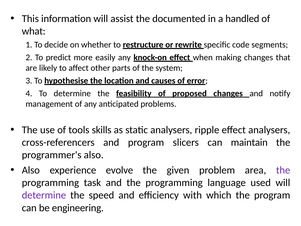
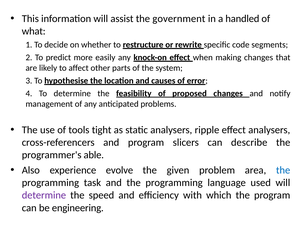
documented: documented -> government (179, 19)
skills: skills -> tight (102, 130)
maintain: maintain -> describe (249, 142)
programmer's also: also -> able (94, 155)
the colour: purple -> blue (283, 170)
